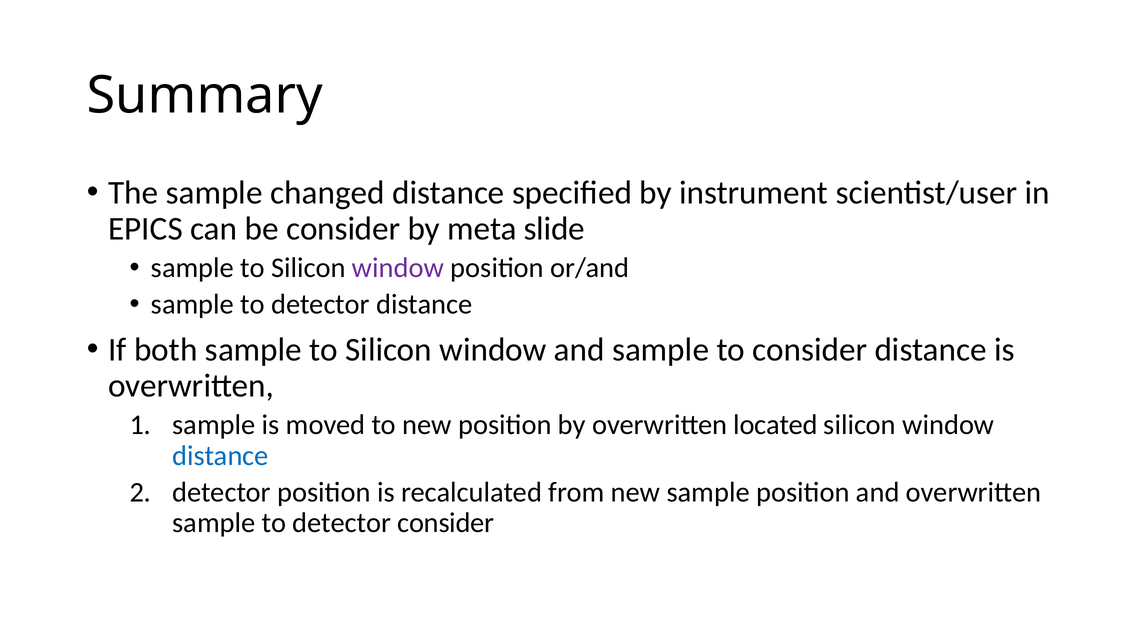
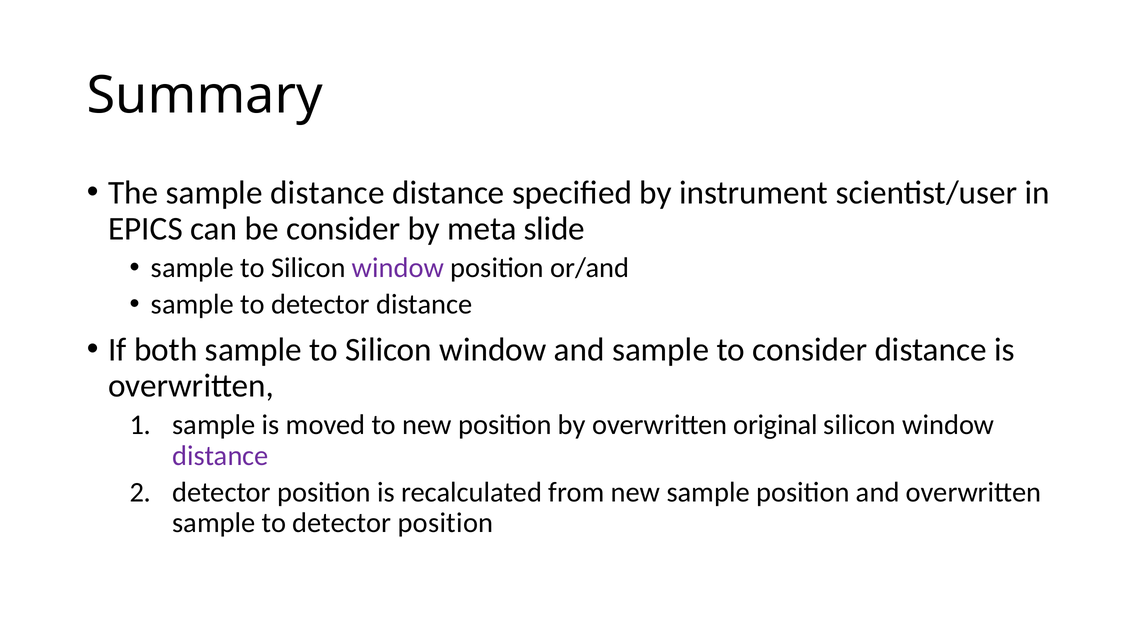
sample changed: changed -> distance (327, 193)
located: located -> original (776, 425)
distance colour: blue -> purple (220, 455)
to detector consider: consider -> position (445, 523)
